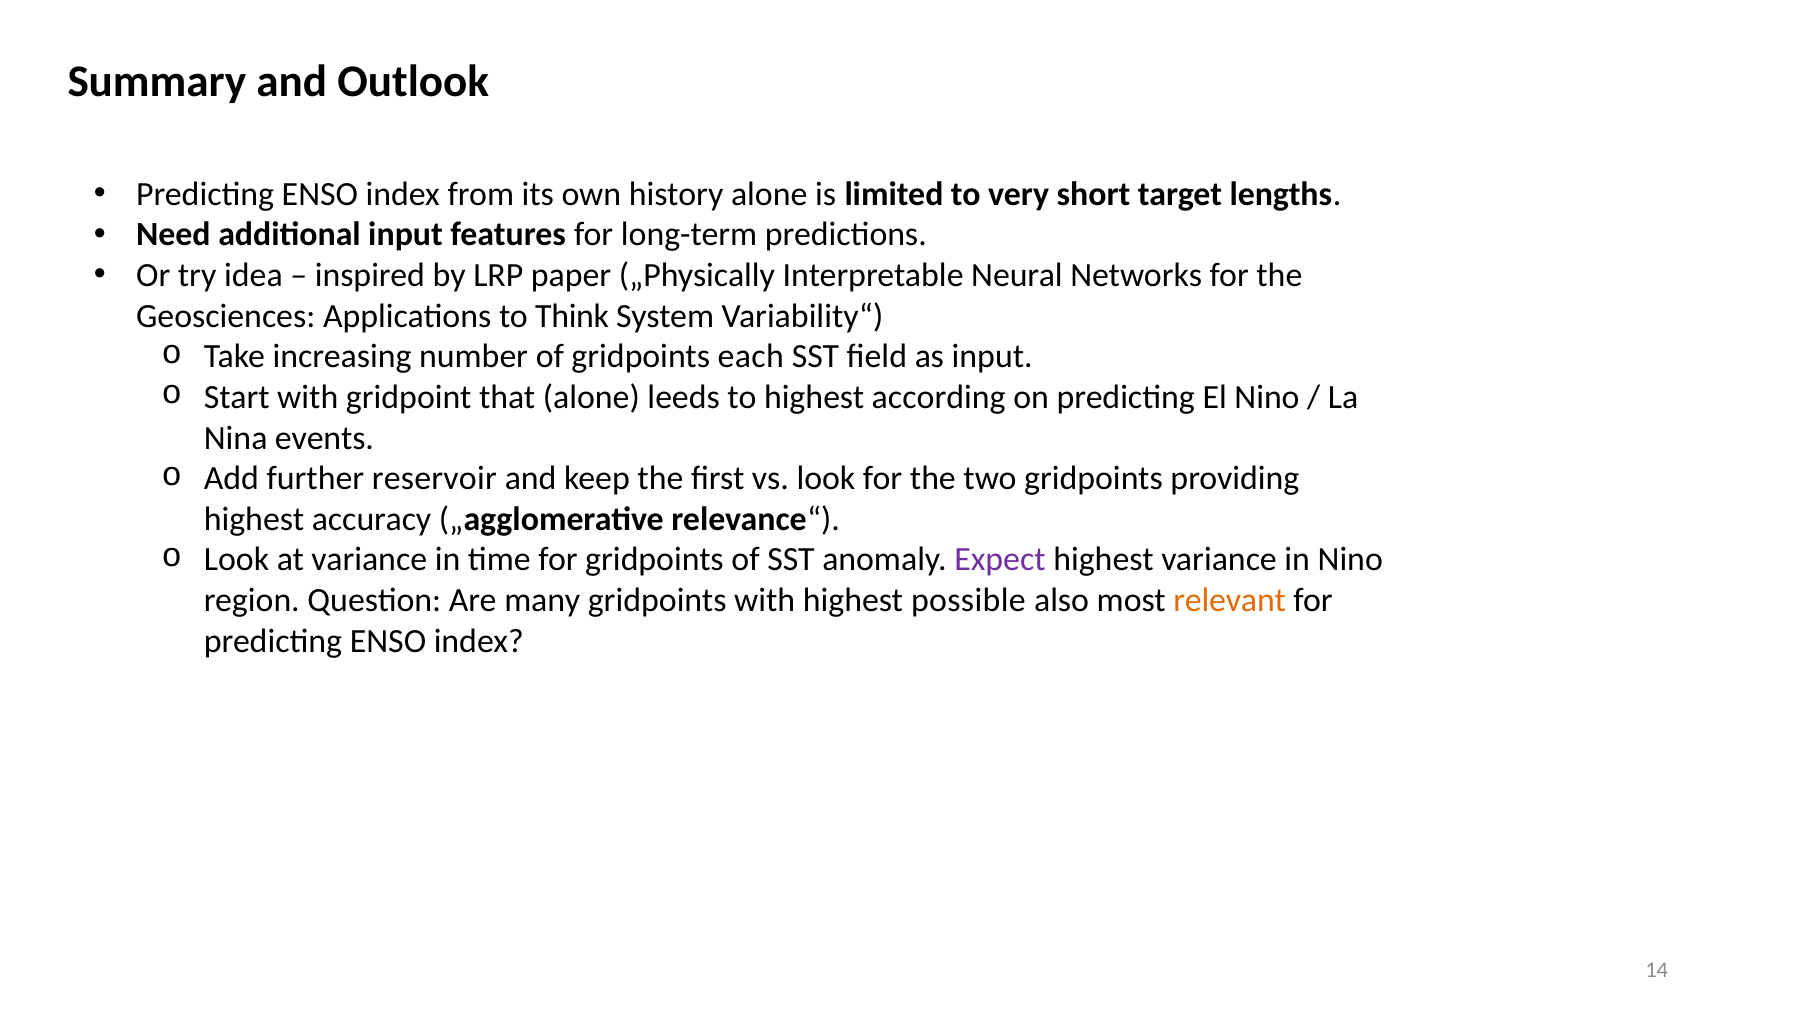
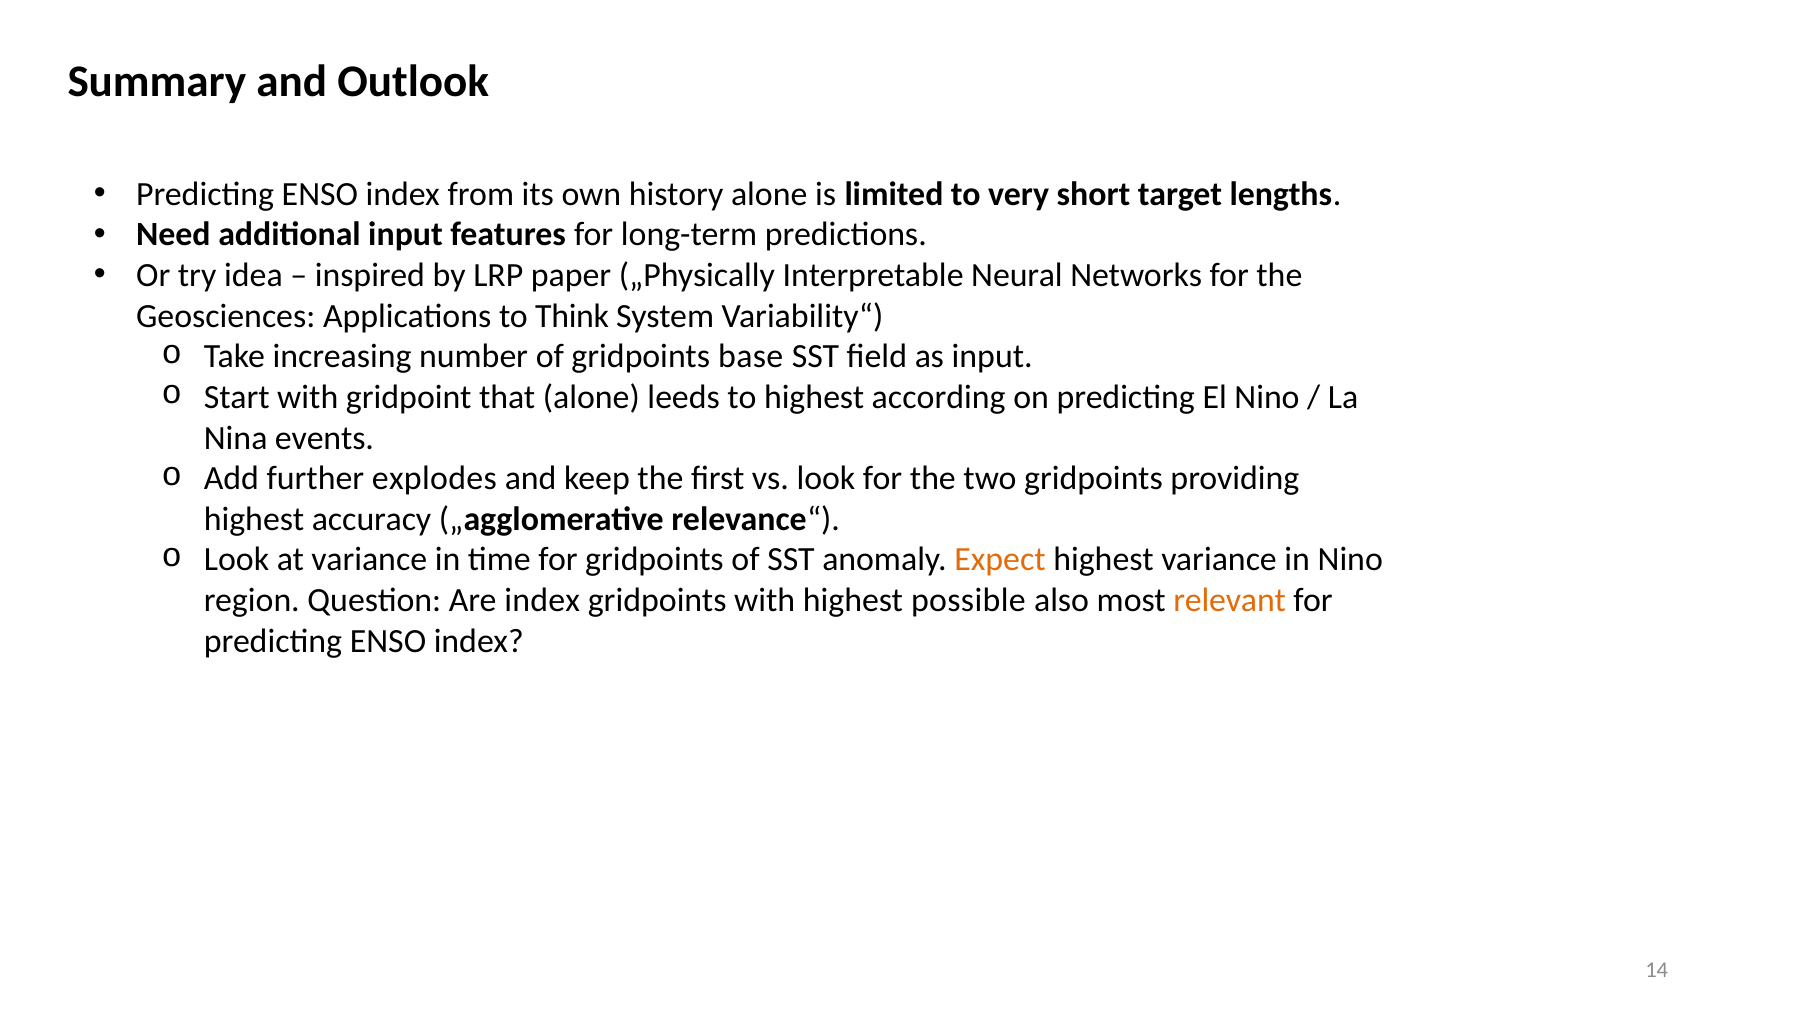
each: each -> base (751, 357)
reservoir: reservoir -> explodes (434, 478)
Expect colour: purple -> orange (1000, 560)
Are many: many -> index (542, 600)
